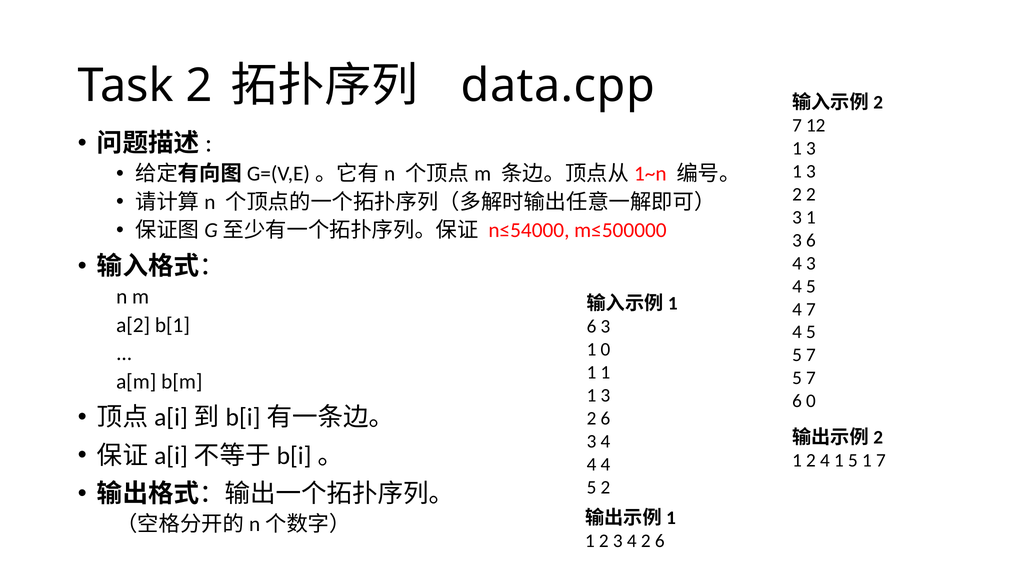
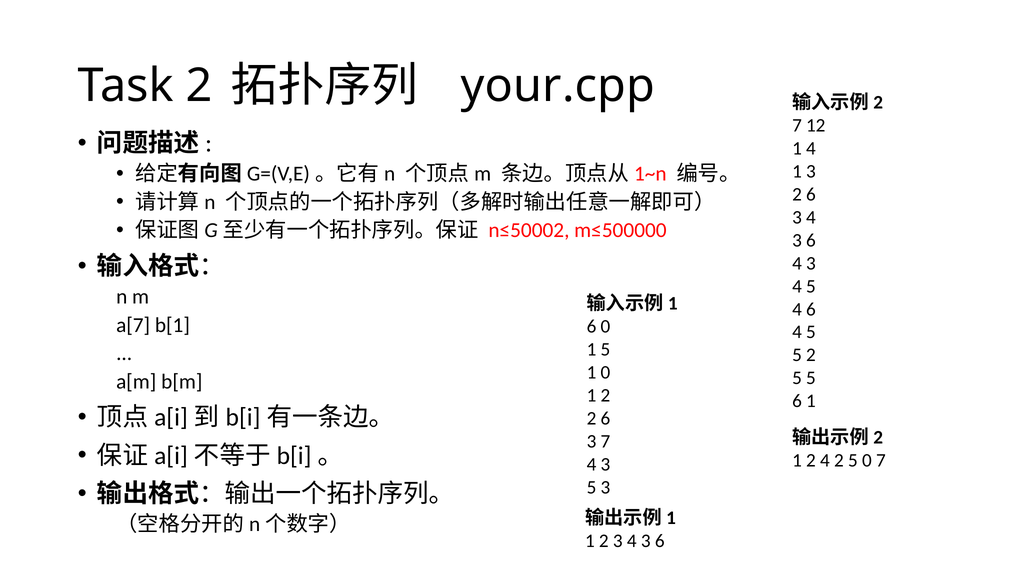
data.cpp: data.cpp -> your.cpp (558, 86)
3: 3 -> 4 (811, 149)
2: 2 -> 6 (811, 195)
1: 1 -> 4 (811, 217)
n≤54000: n≤54000 -> n≤50002 (529, 231)
4 7: 7 -> 6 (811, 309)
a[2: a[2 -> a[7 (133, 325)
3: 3 -> 0 (605, 327)
1 0: 0 -> 5 (605, 350)
7: 7 -> 2 (811, 355)
1: 1 -> 0 (605, 373)
7: 7 -> 5 (811, 378)
3: 3 -> 2 (605, 396)
6 0: 0 -> 1 (811, 401)
4: 4 -> 7 (605, 442)
4 1: 1 -> 2 (839, 461)
5 1: 1 -> 0 (867, 461)
4: 4 -> 3 (605, 465)
5 2: 2 -> 3 (605, 487)
2 3 4 2: 2 -> 3 (646, 541)
